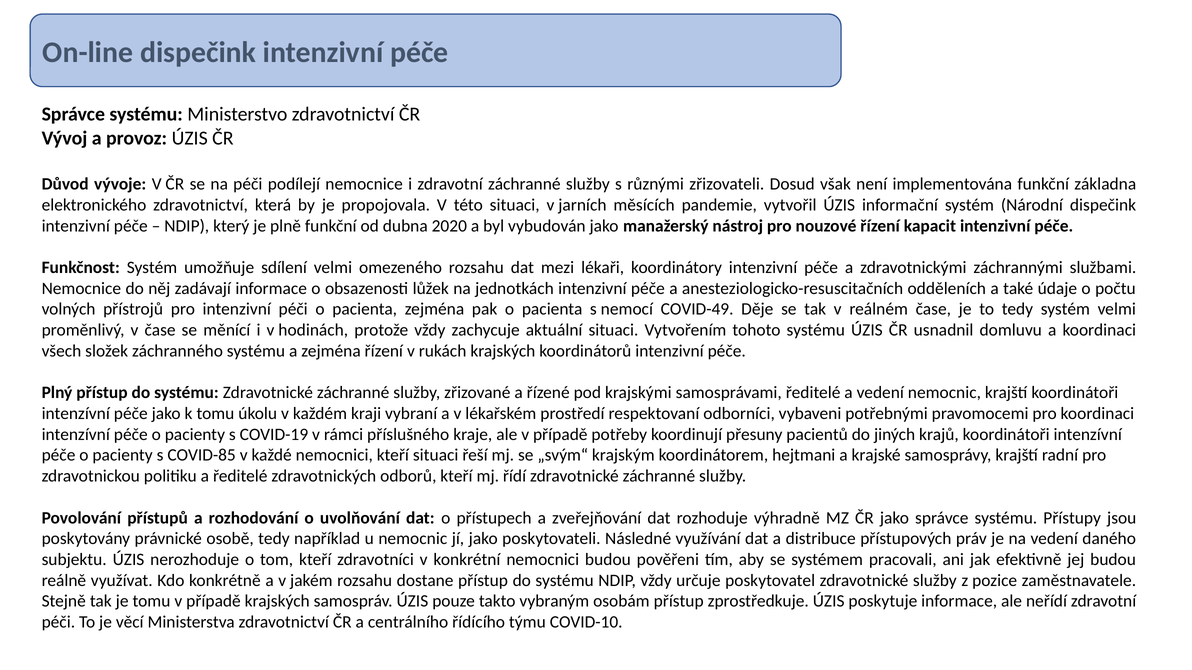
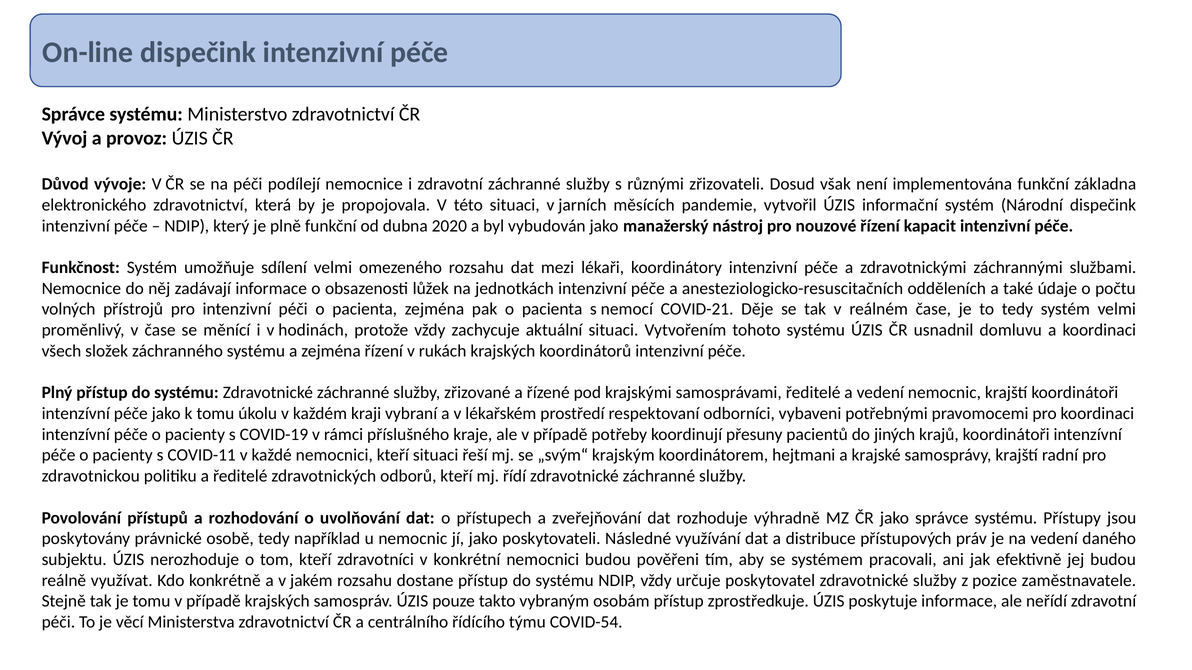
COVID-49: COVID-49 -> COVID-21 (697, 309)
COVID-85: COVID-85 -> COVID-11 (202, 456)
COVID-10: COVID-10 -> COVID-54 (586, 623)
